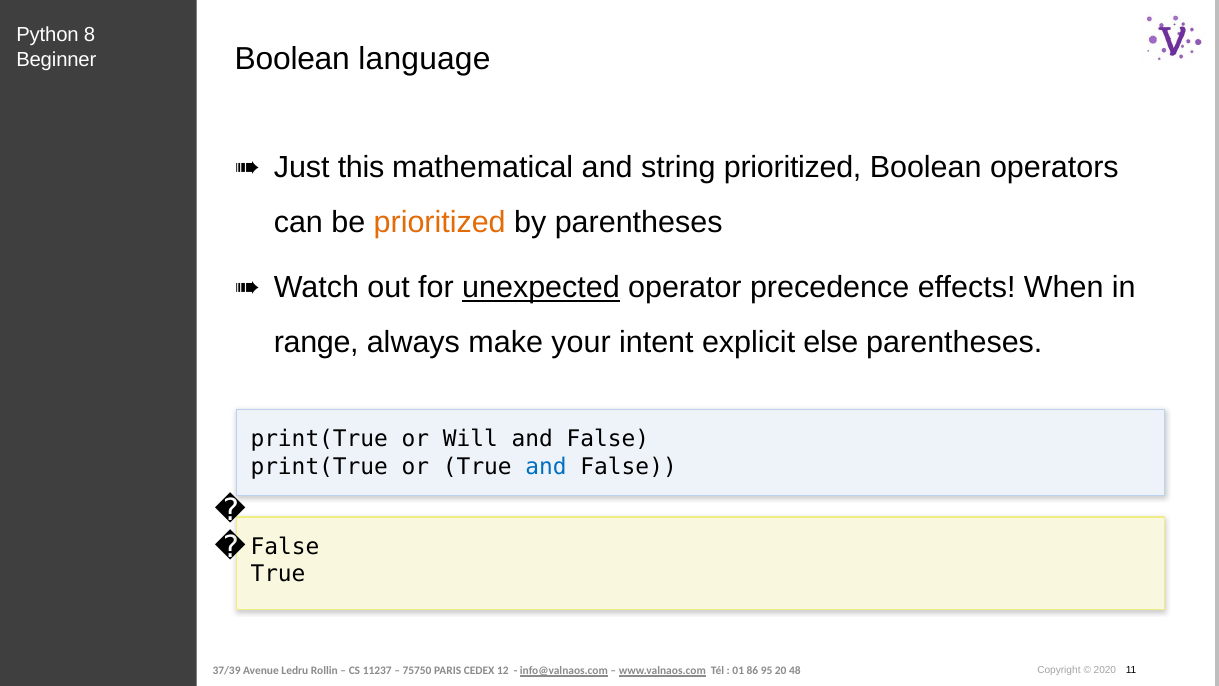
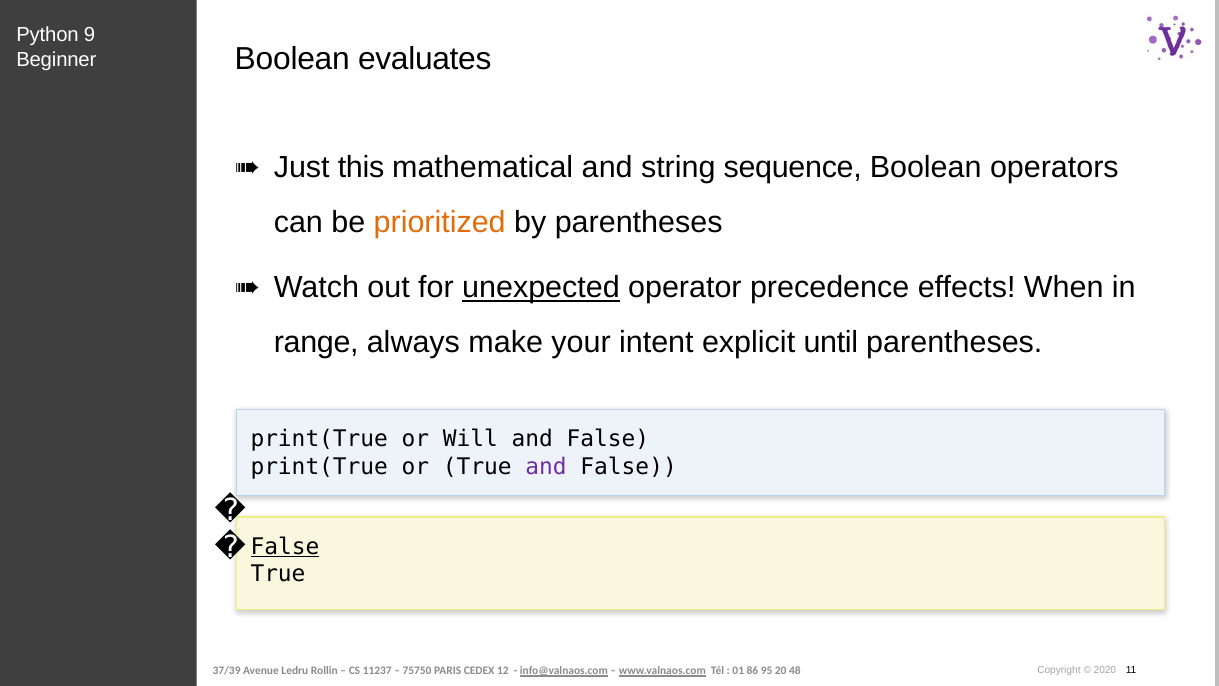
8: 8 -> 9 (90, 35)
language: language -> evaluates (425, 59)
string prioritized: prioritized -> sequence (793, 167)
else: else -> until (831, 342)
and colour: blue -> purple (546, 466)
False underline: none -> present (285, 546)
